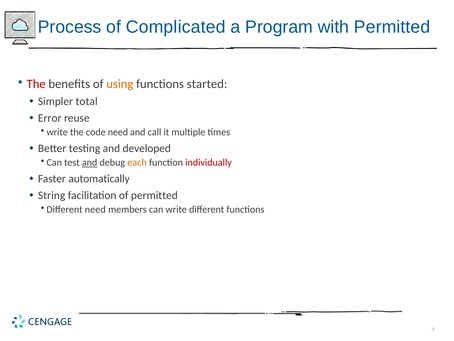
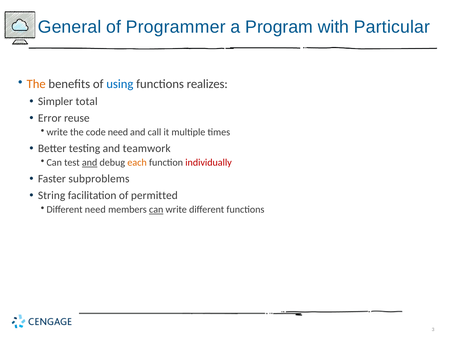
Process: Process -> General (70, 27)
Complicated: Complicated -> Programmer (176, 27)
with Permitted: Permitted -> Particular (392, 27)
The colour: red -> orange (36, 84)
using colour: orange -> blue (120, 84)
started: started -> realizes (207, 84)
developed: developed -> teamwork (147, 148)
automatically: automatically -> subproblems (99, 178)
can underline: none -> present (156, 209)
